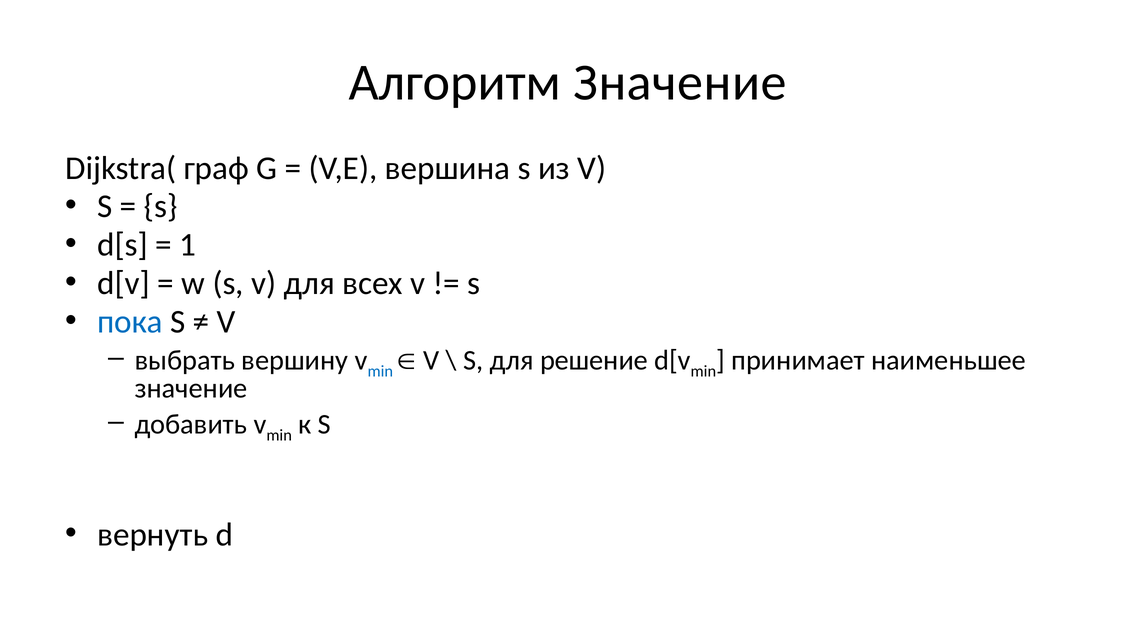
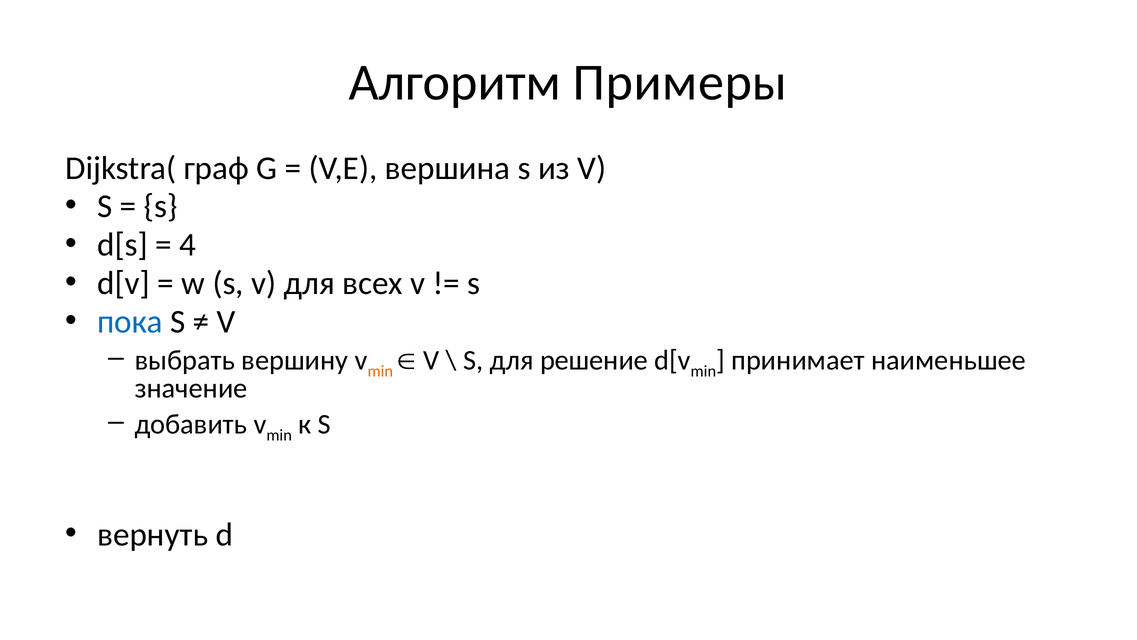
Алгоритм Значение: Значение -> Примеры (680, 83)
1: 1 -> 4 (188, 245)
min colour: blue -> orange (380, 371)
